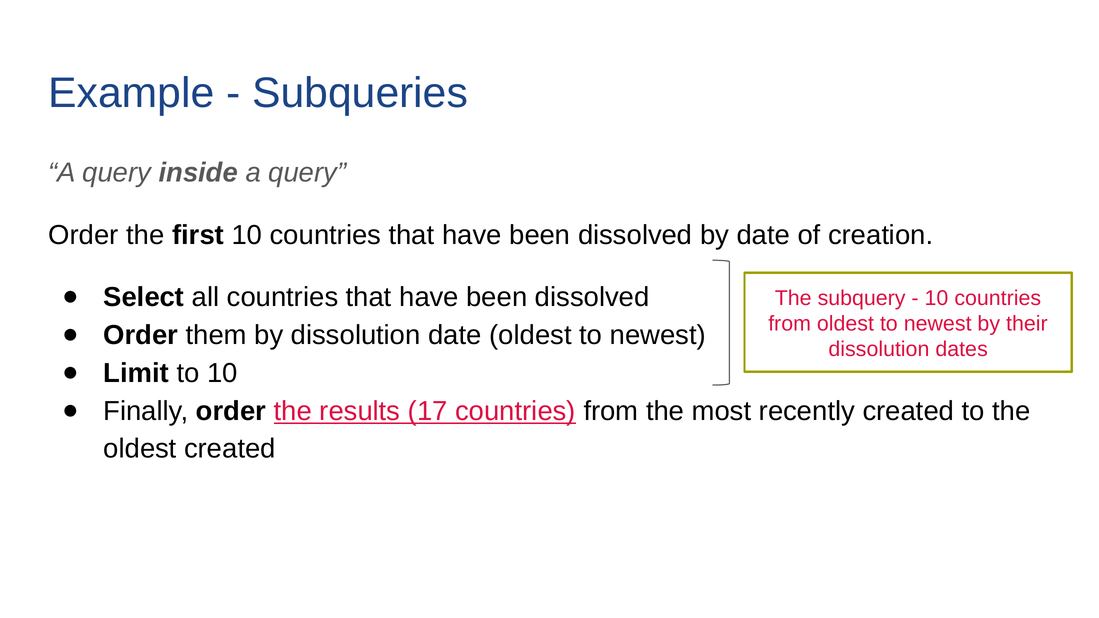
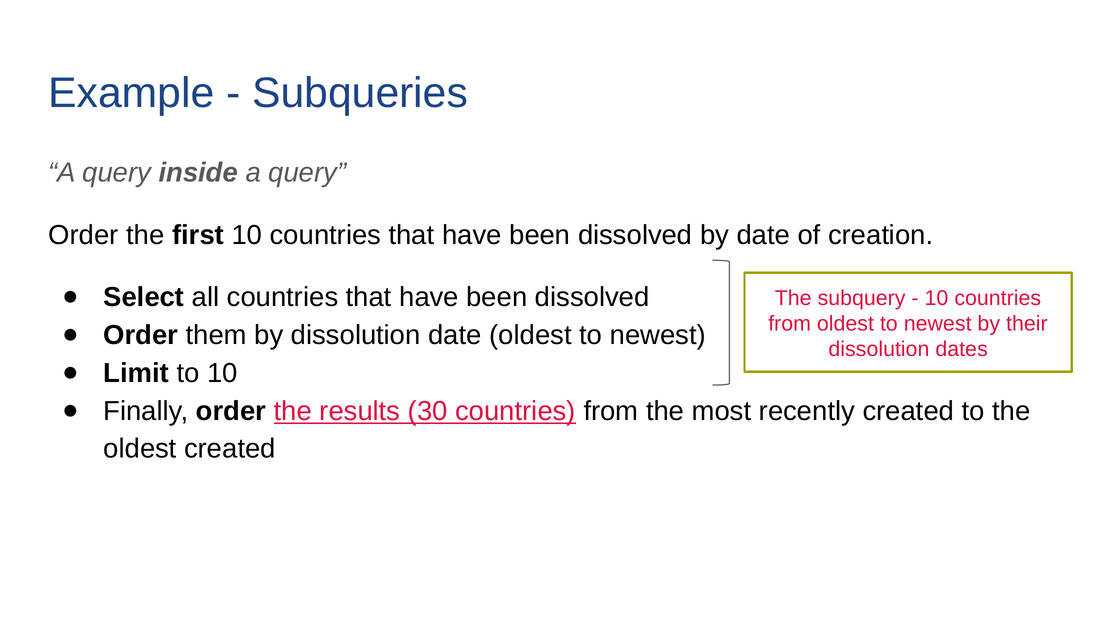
17: 17 -> 30 (428, 411)
